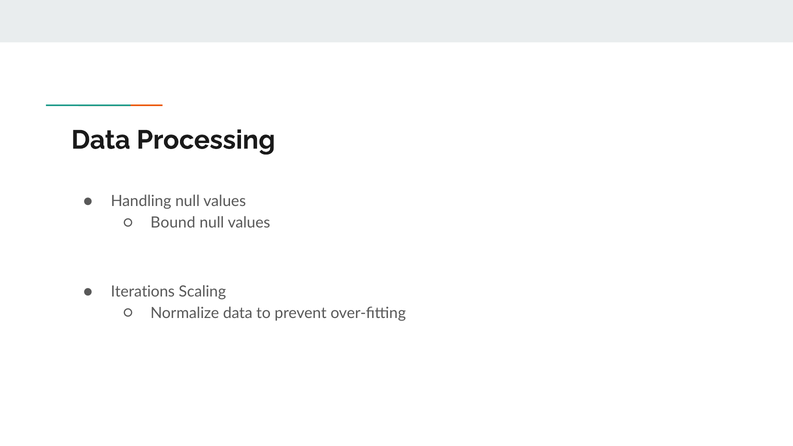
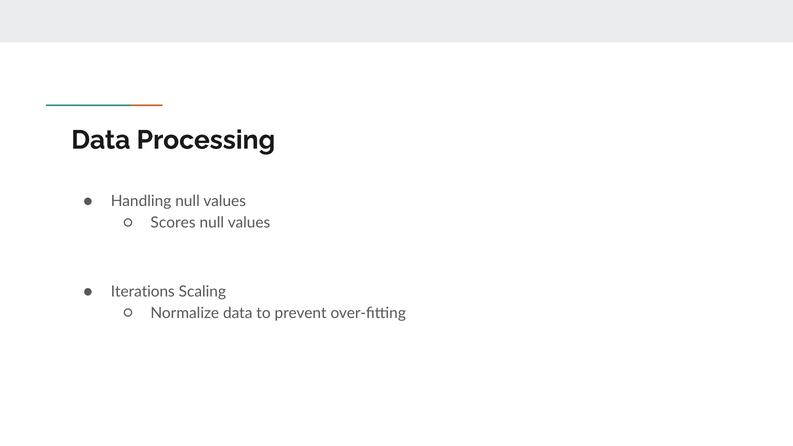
Bound: Bound -> Scores (173, 223)
